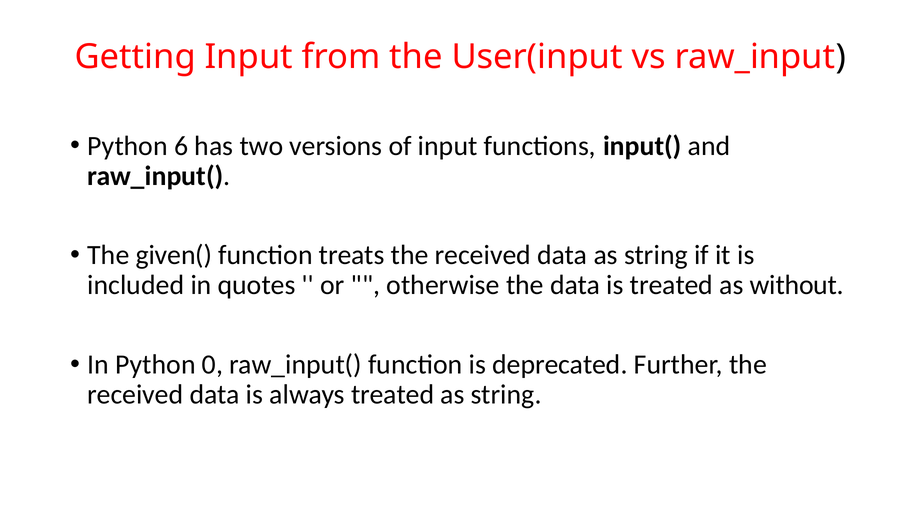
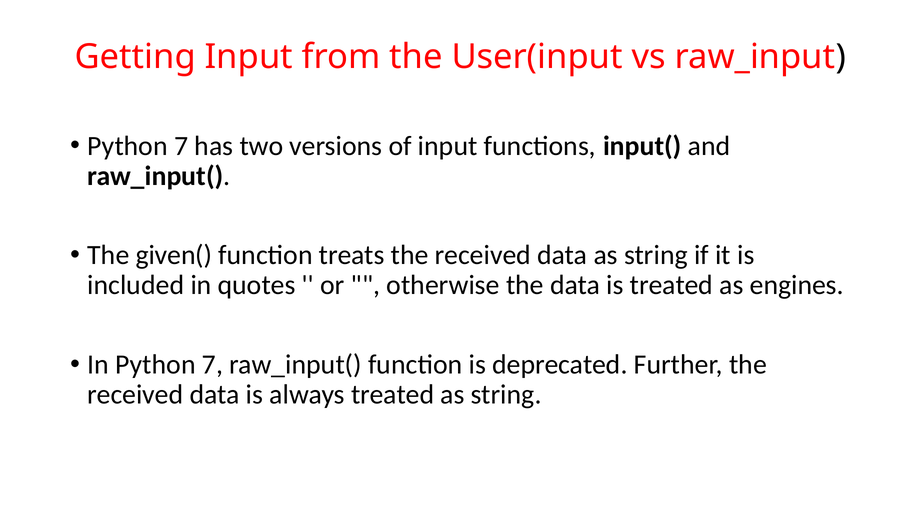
6: 6 -> 7 (181, 146)
without: without -> engines (797, 285)
In Python 0: 0 -> 7 (212, 365)
